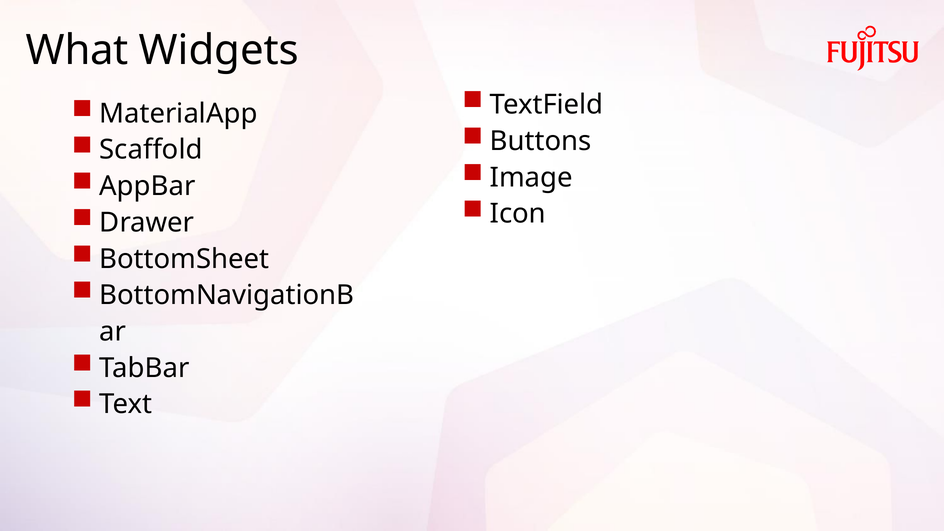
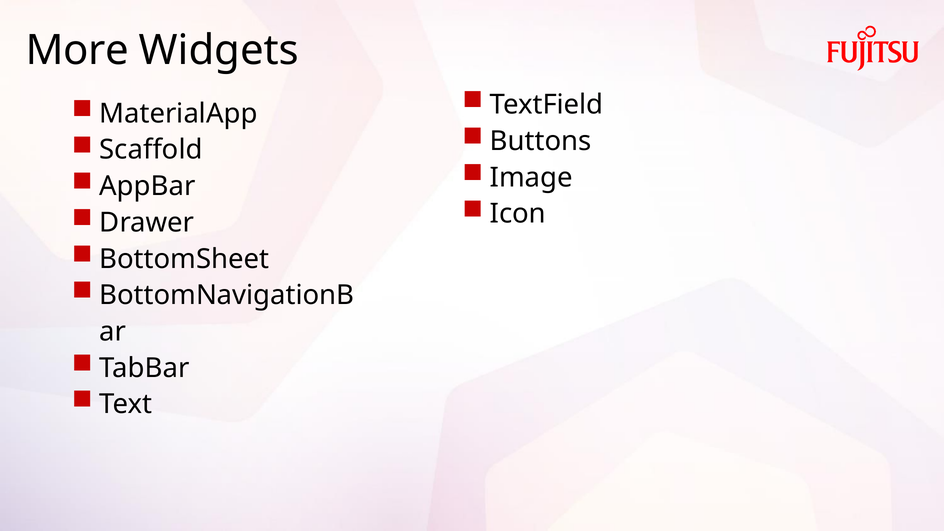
What: What -> More (77, 51)
